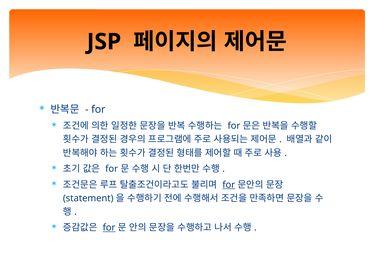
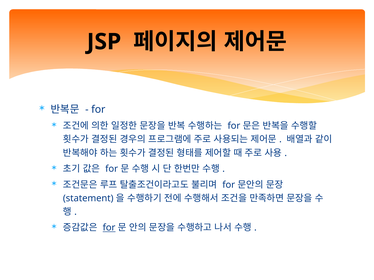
for underline: present -> none (229, 185)
